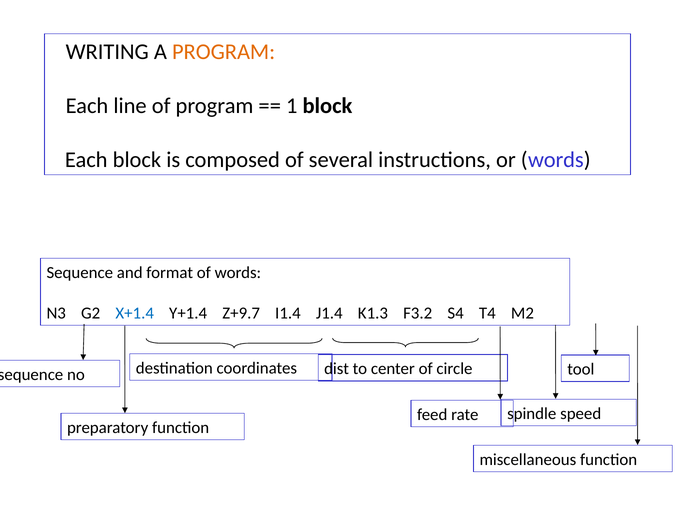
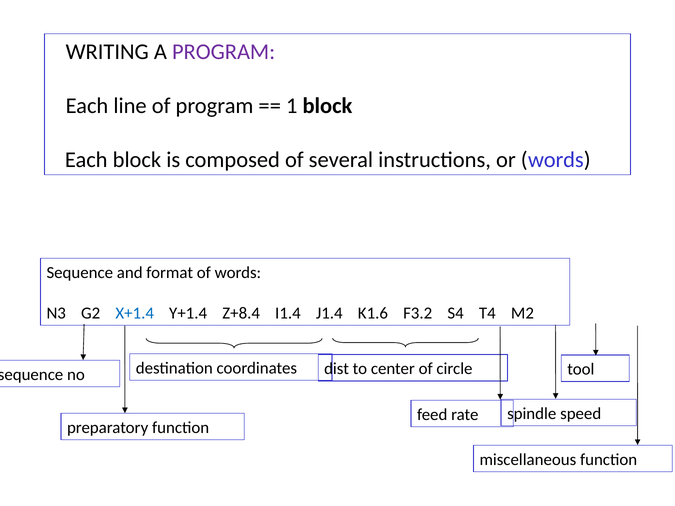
PROGRAM colour: orange -> purple (224, 52)
Z+9.7: Z+9.7 -> Z+8.4 (241, 313)
K1.3: K1.3 -> K1.6 (373, 313)
